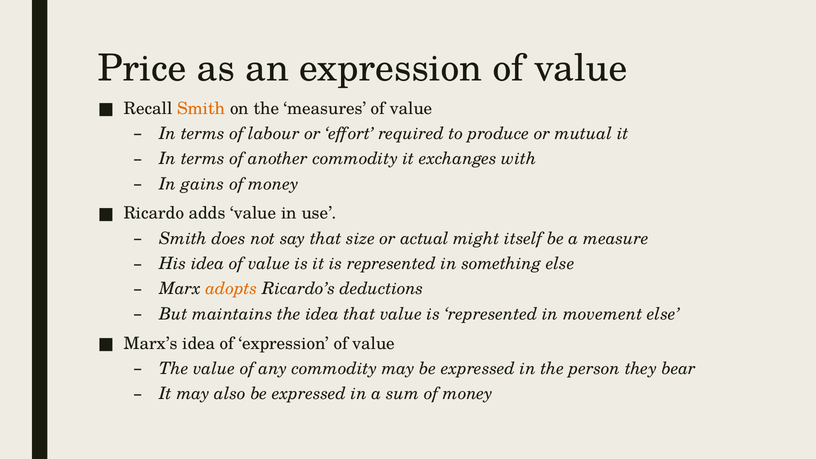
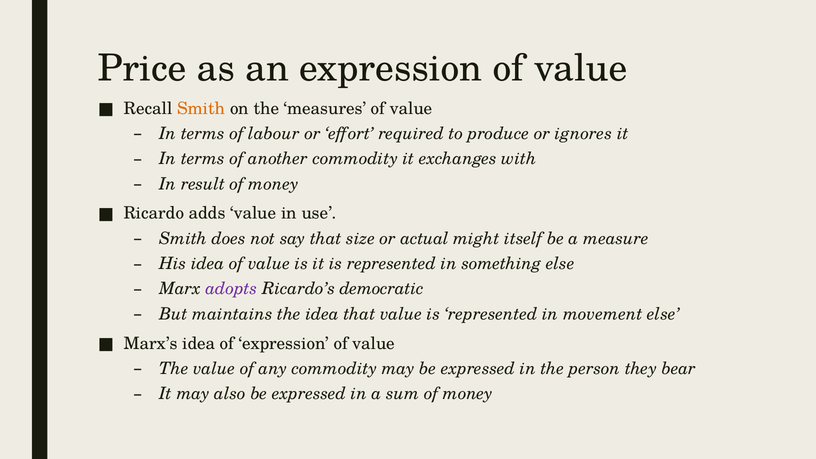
mutual: mutual -> ignores (584, 134)
gains: gains -> result (203, 184)
adopts colour: orange -> purple (232, 289)
deductions: deductions -> democratic (382, 289)
